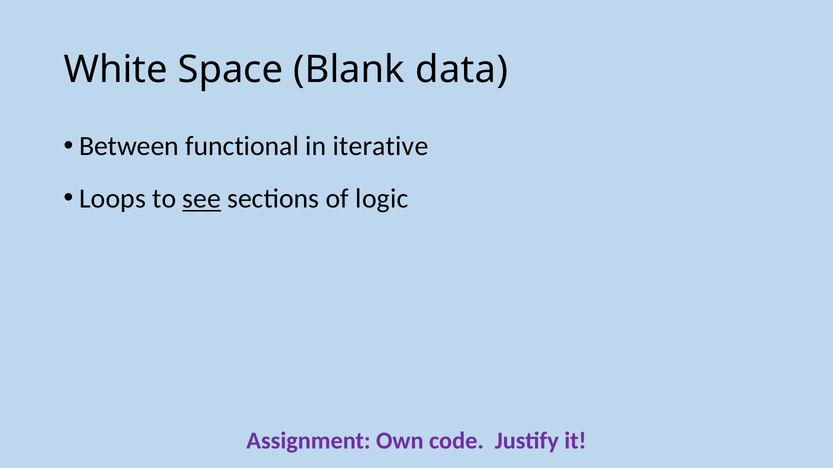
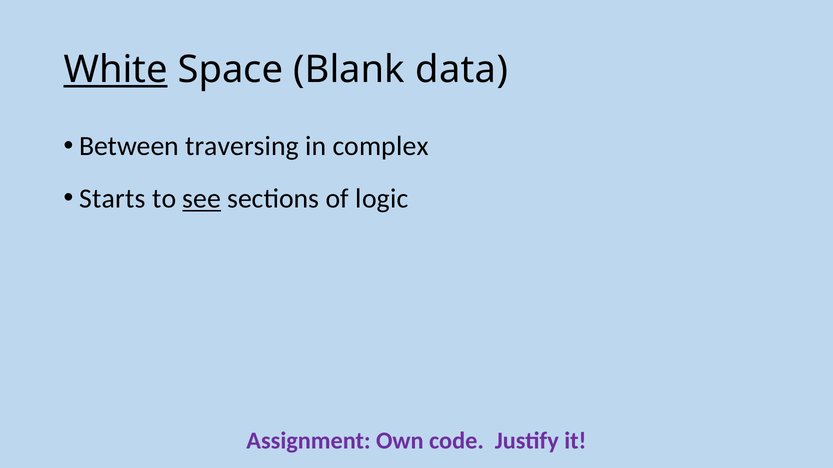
White underline: none -> present (116, 70)
functional: functional -> traversing (242, 146)
iterative: iterative -> complex (381, 146)
Loops: Loops -> Starts (113, 199)
